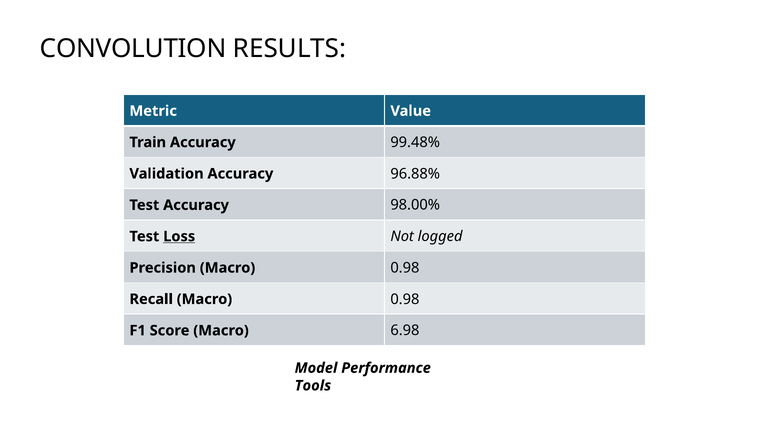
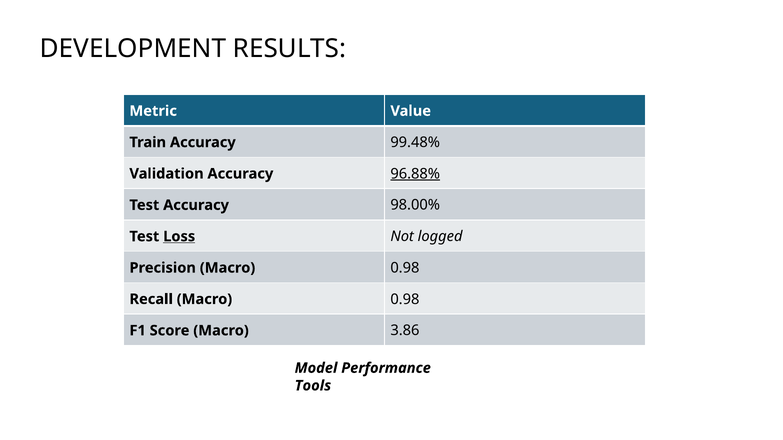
CONVOLUTION: CONVOLUTION -> DEVELOPMENT (133, 49)
96.88% underline: none -> present (415, 174)
6.98: 6.98 -> 3.86 (405, 331)
